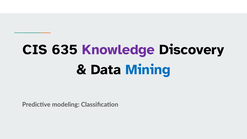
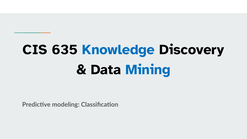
Knowledge colour: purple -> blue (118, 50)
